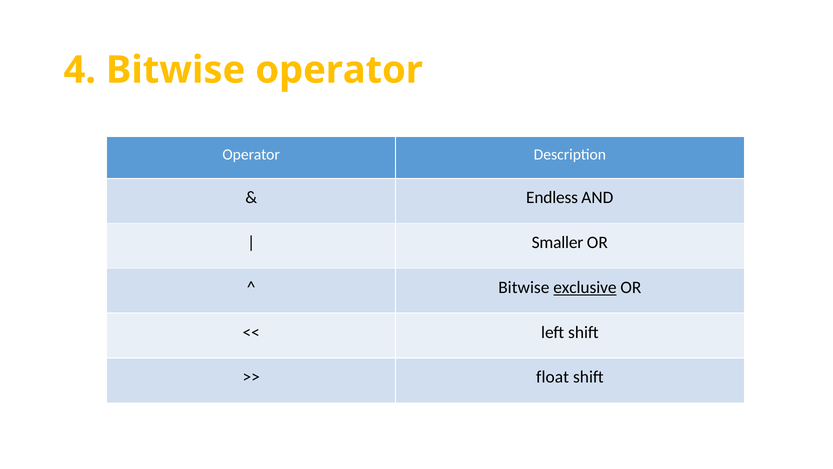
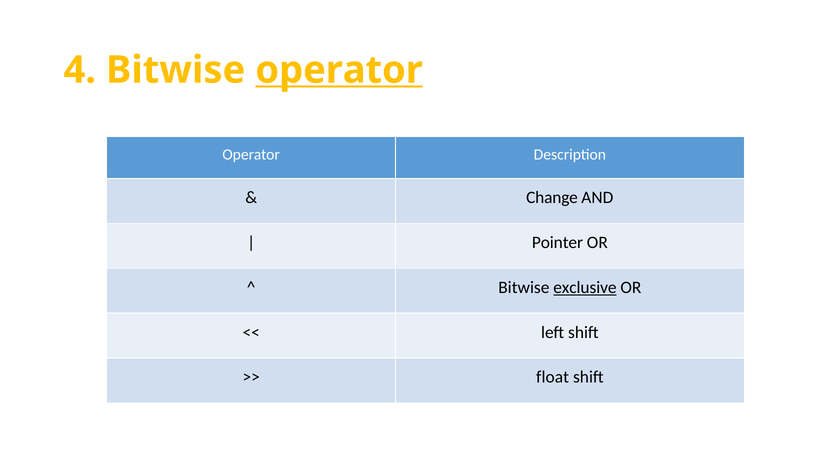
operator underline: none -> present (339, 70)
Endless: Endless -> Change (552, 197)
Smaller: Smaller -> Pointer (557, 242)
